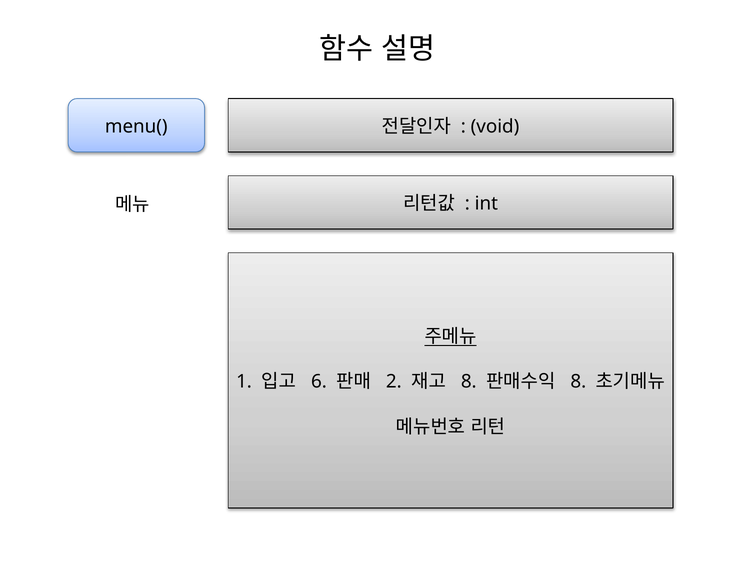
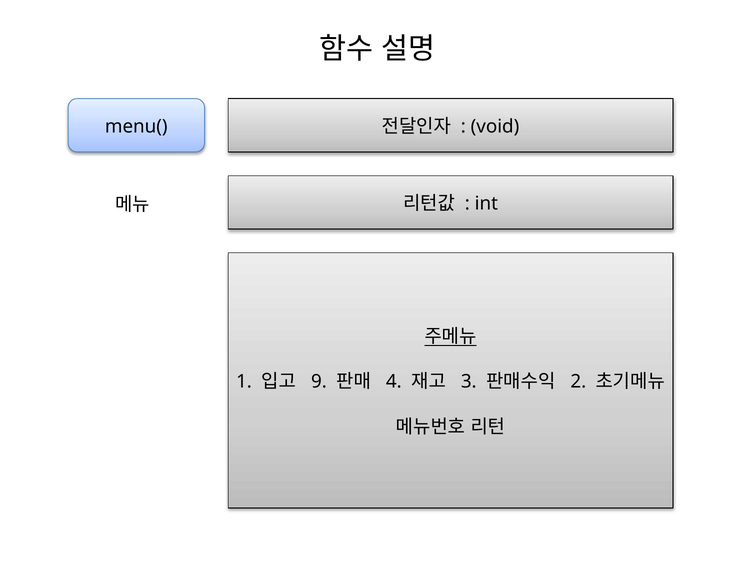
6: 6 -> 9 (319, 382)
2: 2 -> 4 (394, 382)
8: 8 -> 3 (469, 382)
8: 8 -> 2 (578, 382)
